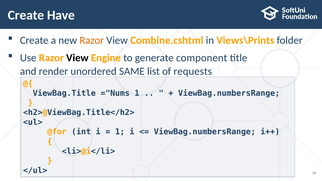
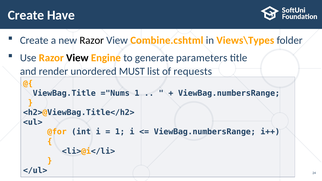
Razor colour: orange -> black (92, 40)
Views\Prints: Views\Prints -> Views\Types (245, 40)
component: component -> parameters (202, 58)
SAME: SAME -> MUST (132, 71)
